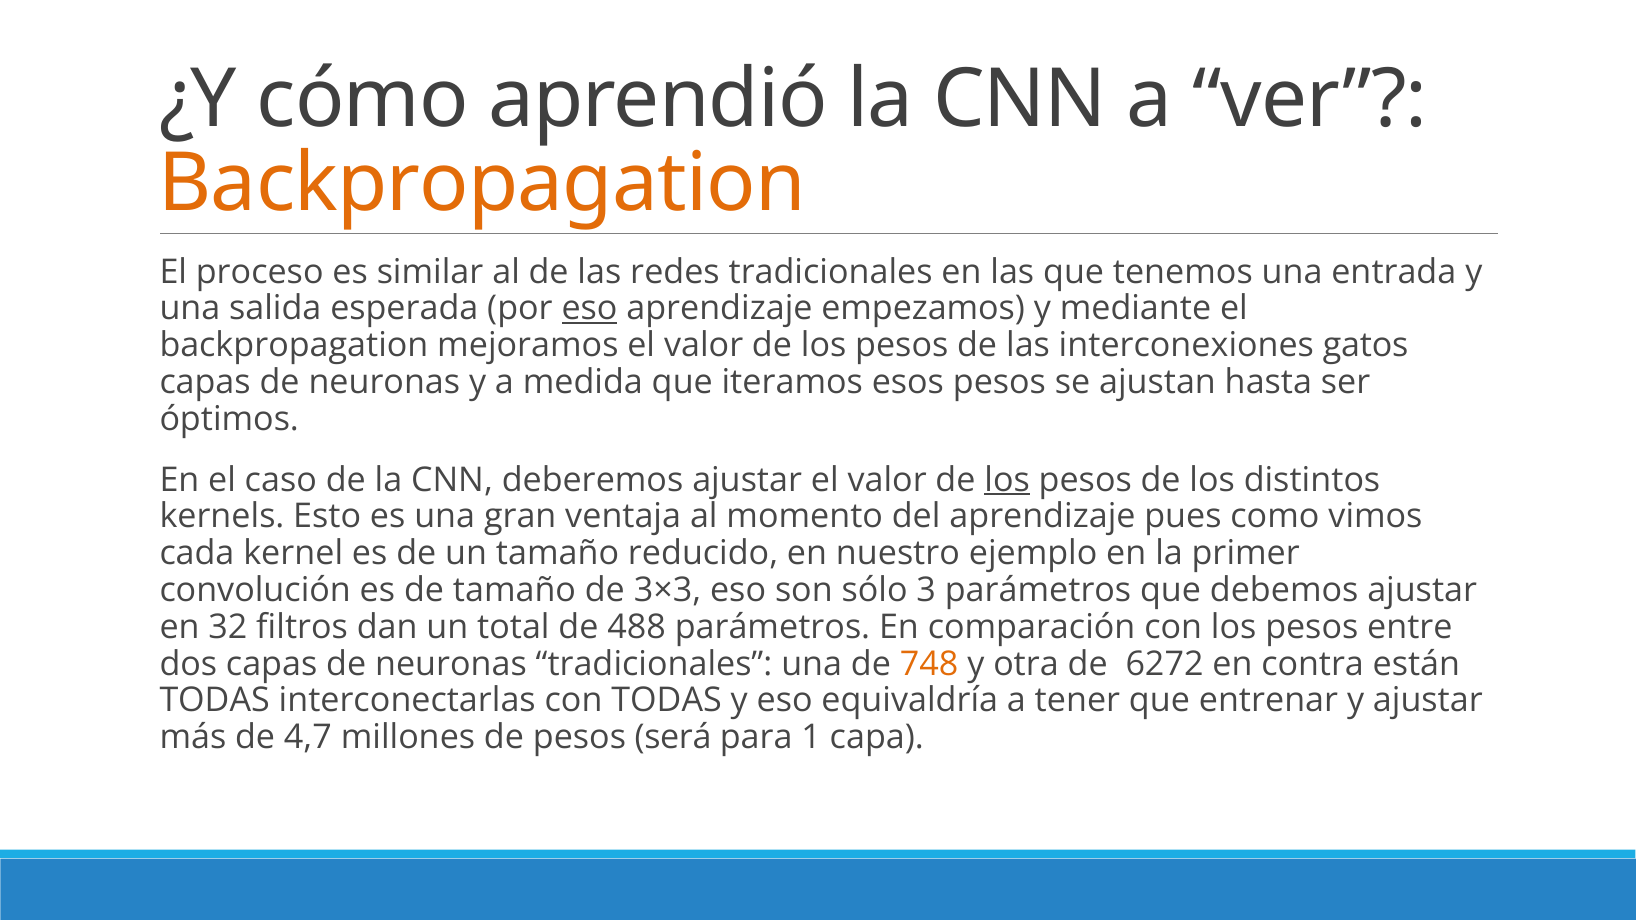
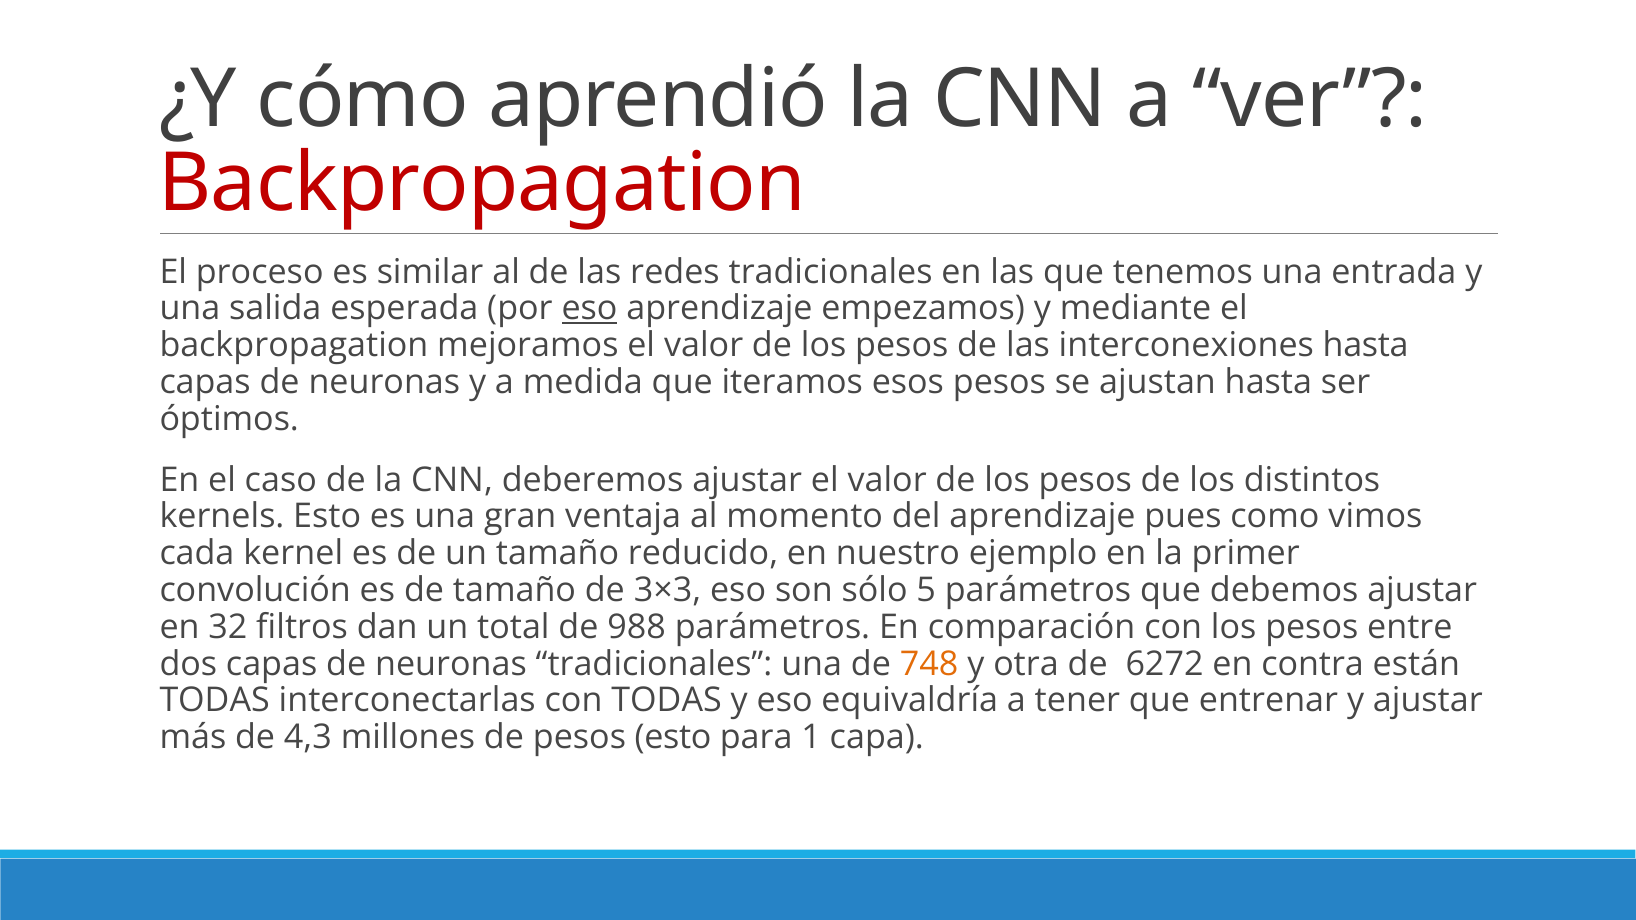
Backpropagation colour: orange -> red (482, 183)
interconexiones gatos: gatos -> hasta (1366, 346)
los underline: present -> none (1007, 480)
3: 3 -> 5 (926, 590)
488: 488 -> 988 (637, 627)
4,7: 4,7 -> 4,3 (308, 738)
pesos será: será -> esto (673, 738)
